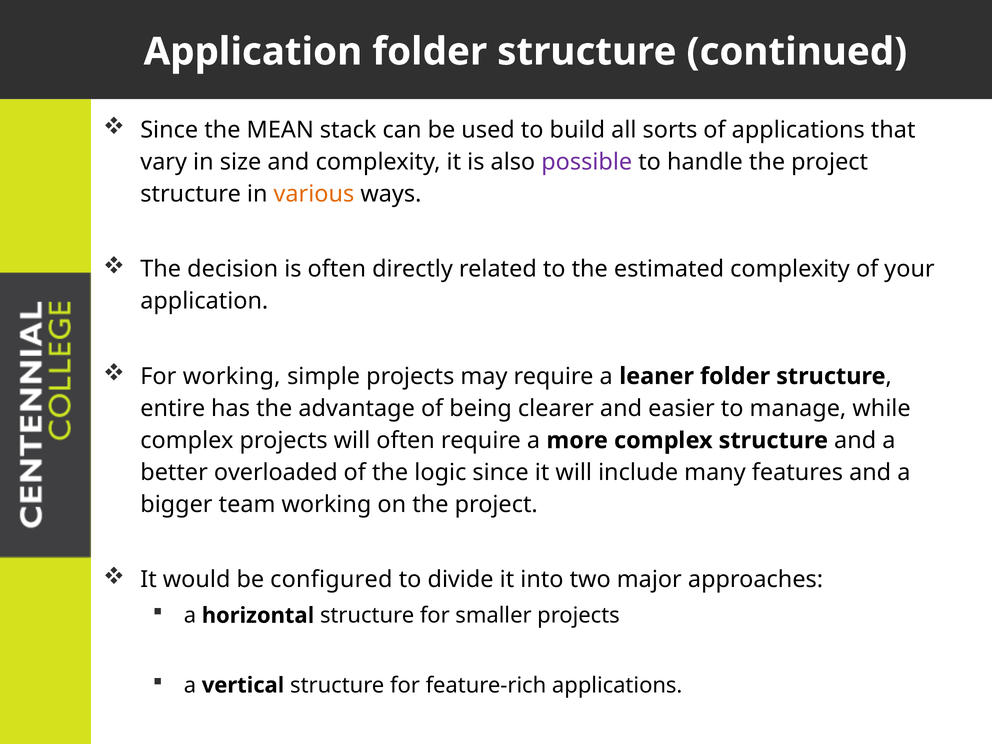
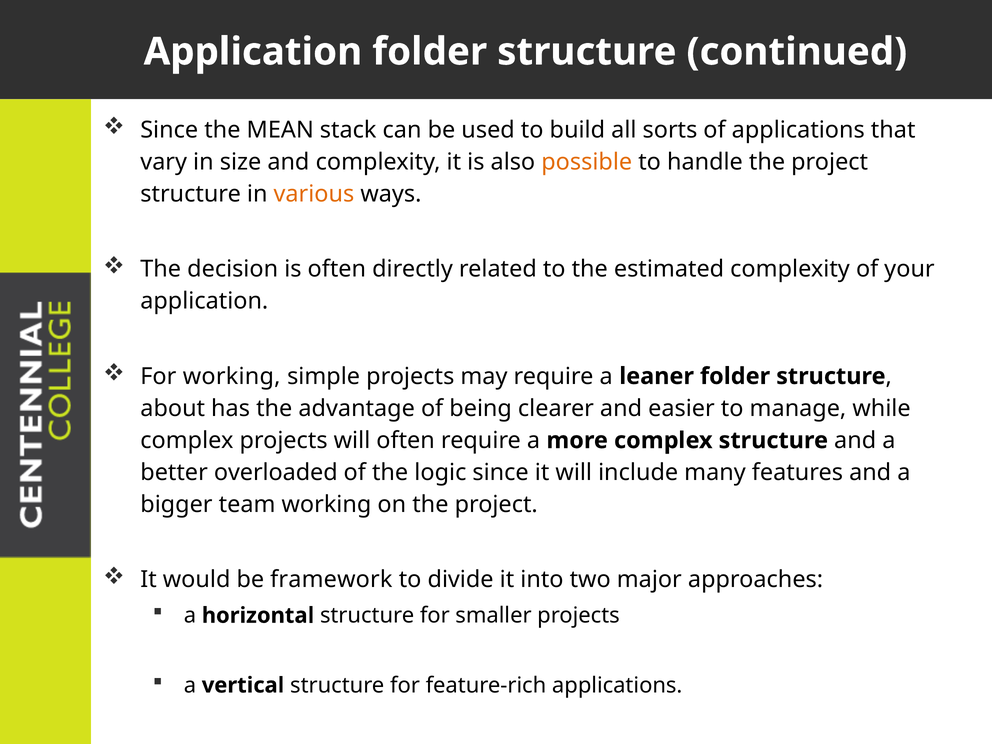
possible colour: purple -> orange (587, 162)
entire: entire -> about (173, 408)
configured: configured -> framework (331, 580)
